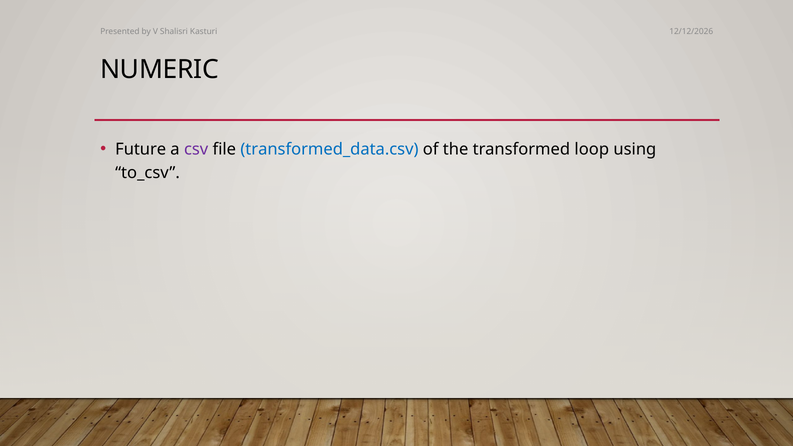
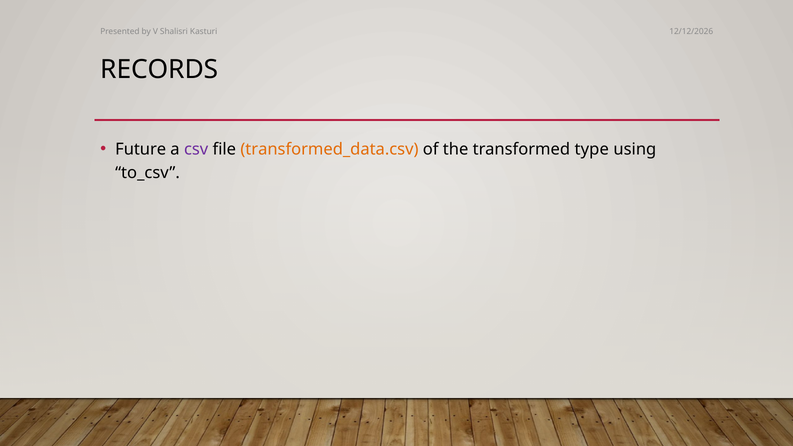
NUMERIC: NUMERIC -> RECORDS (159, 69)
transformed_data.csv colour: blue -> orange (329, 149)
loop: loop -> type (592, 149)
